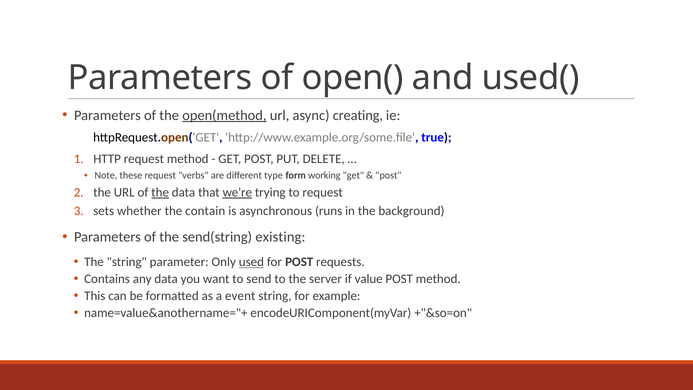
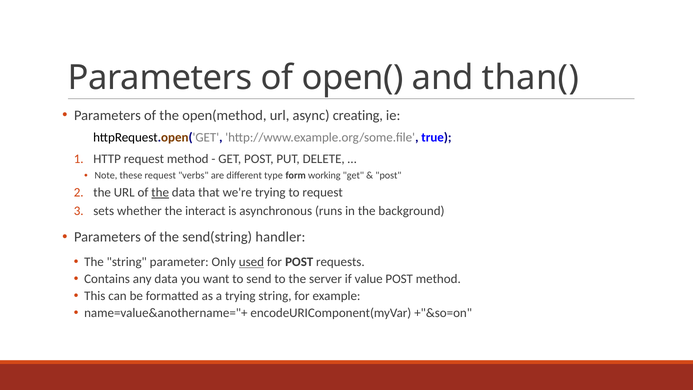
used(: used( -> than( (530, 78)
open(method underline: present -> none (224, 115)
we're underline: present -> none (237, 192)
contain: contain -> interact (205, 211)
existing: existing -> handler (280, 237)
a event: event -> trying (240, 296)
